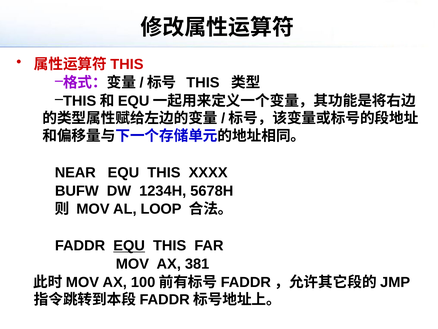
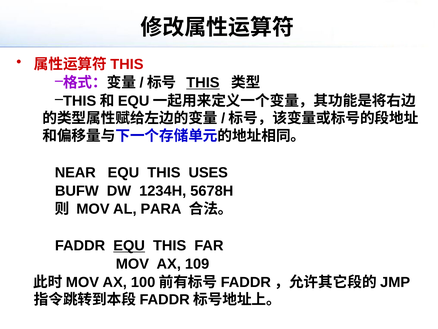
THIS underline: none -> present (203, 83)
XXXX: XXXX -> USES (208, 172)
LOOP: LOOP -> PARA (161, 209)
381: 381 -> 109 (197, 264)
